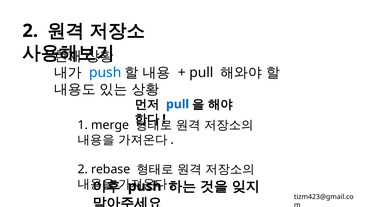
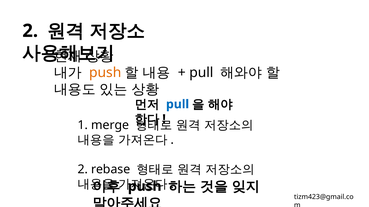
push colour: blue -> orange (105, 73)
